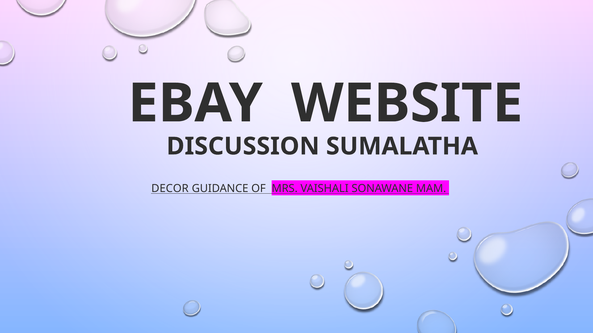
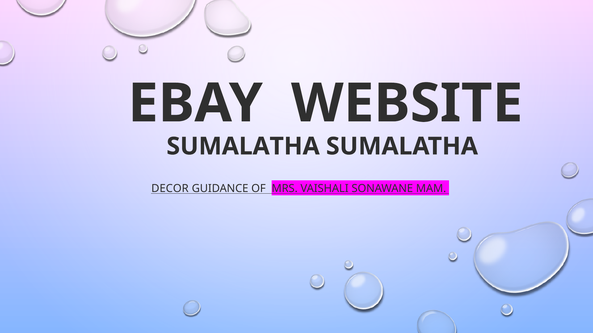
DISCUSSION: DISCUSSION -> SUMALATHA (243, 147)
